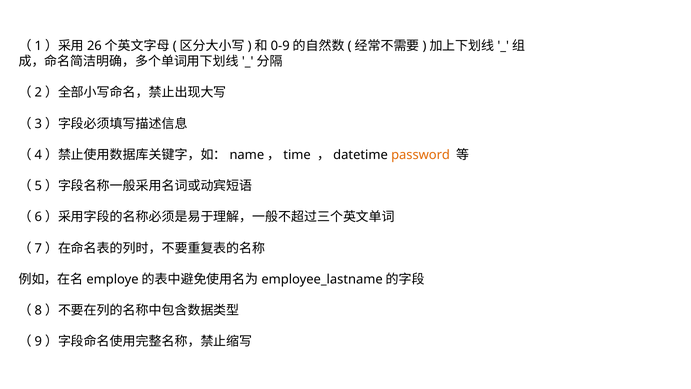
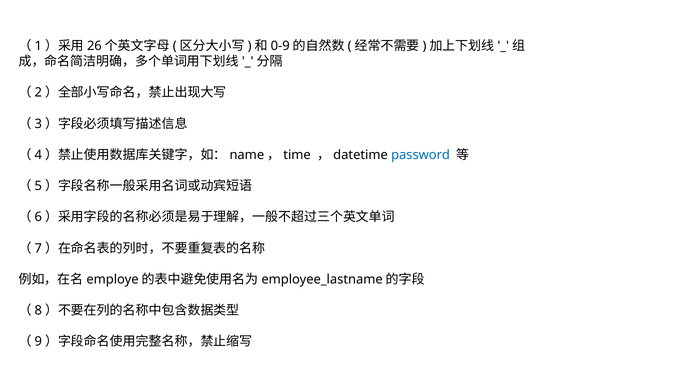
password colour: orange -> blue (421, 155)
